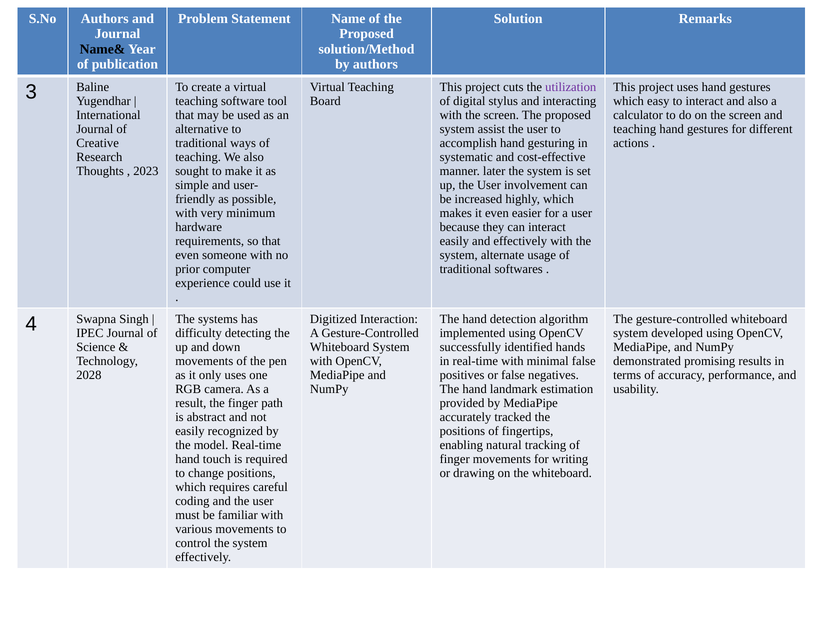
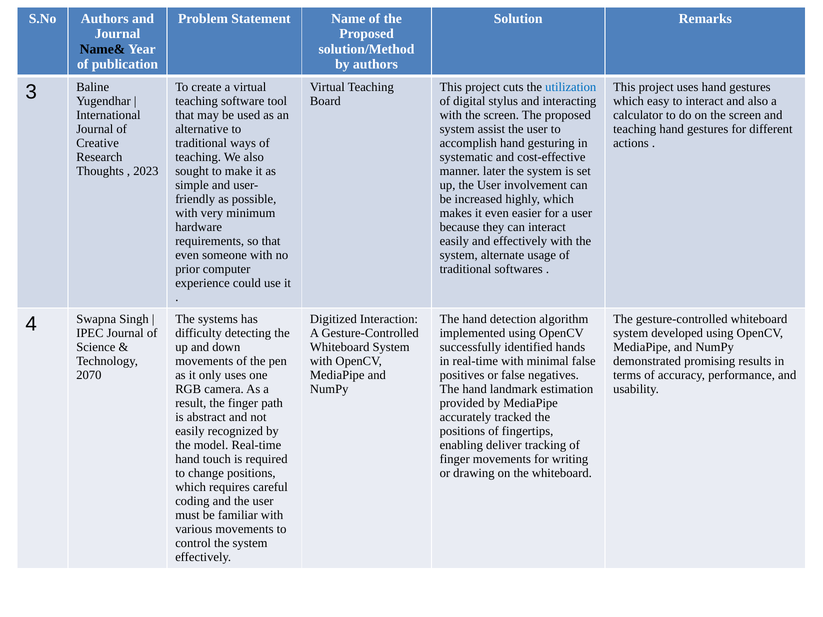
utilization colour: purple -> blue (571, 87)
2028: 2028 -> 2070 (89, 375)
natural: natural -> deliver (504, 445)
